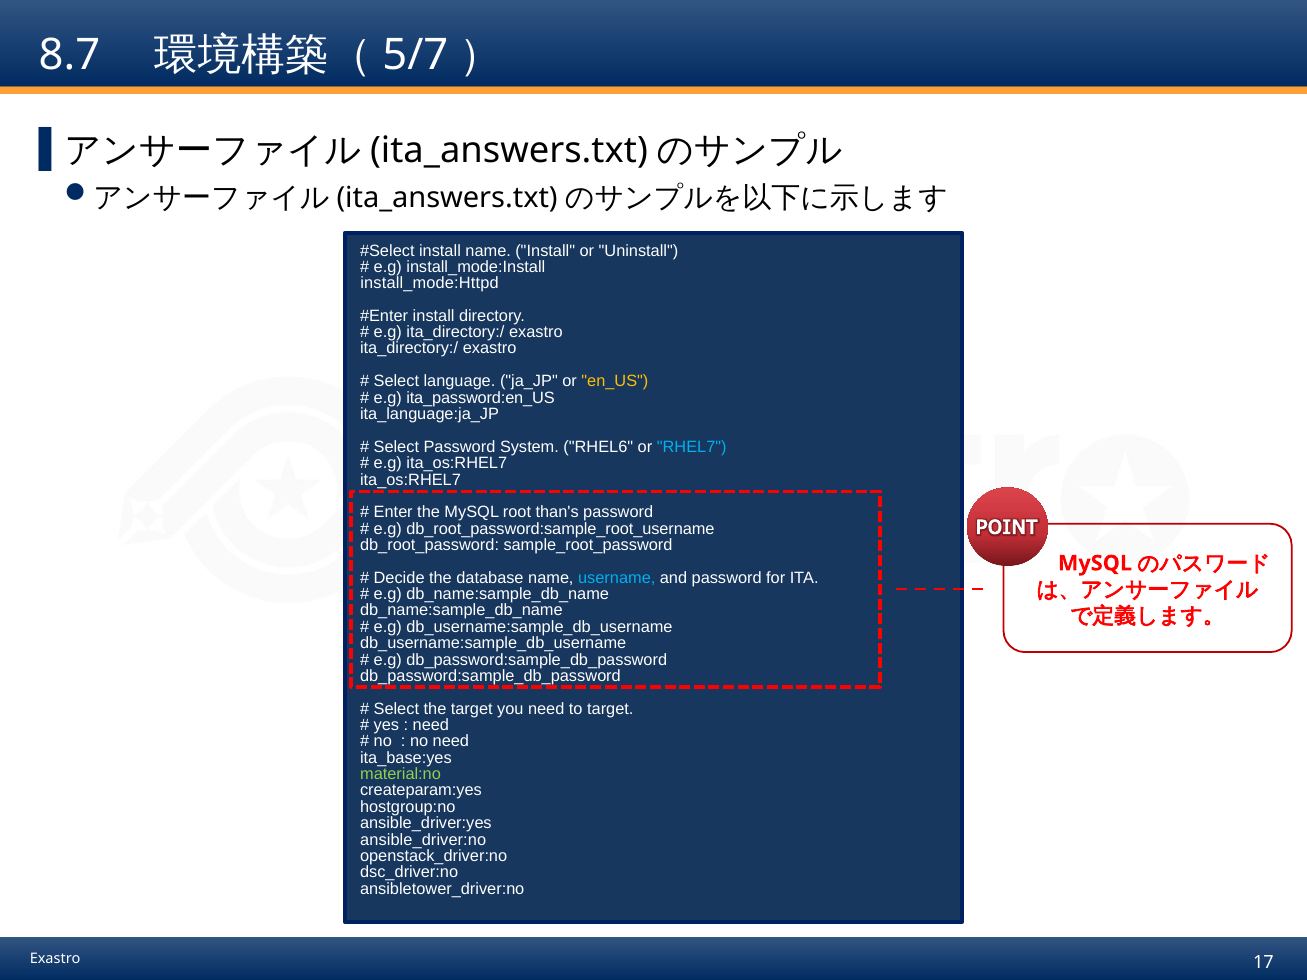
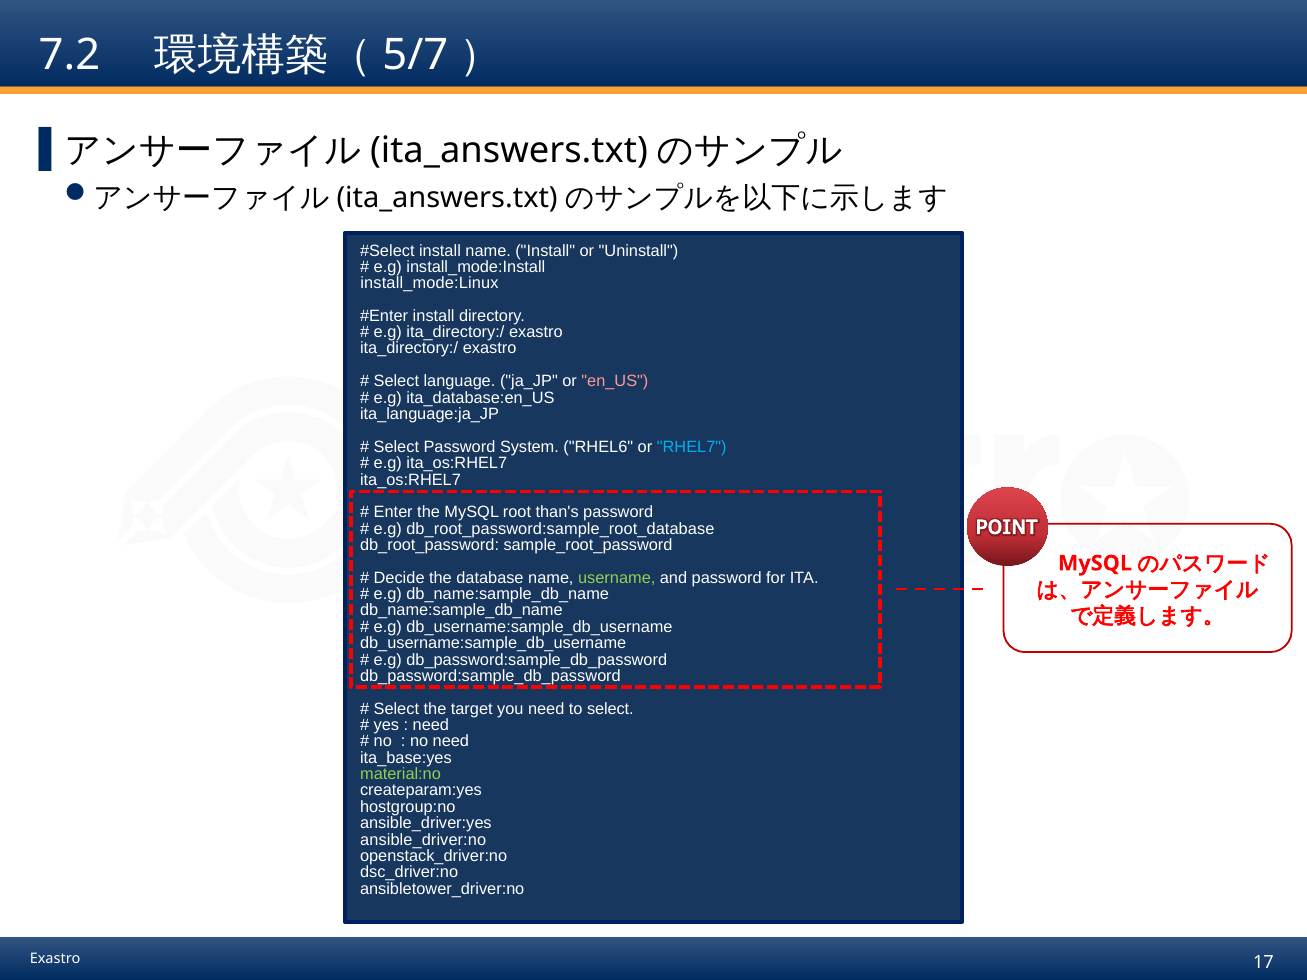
8.7: 8.7 -> 7.2 (69, 55)
install_mode:Httpd: install_mode:Httpd -> install_mode:Linux (430, 283)
en_US colour: yellow -> pink (615, 382)
ita_password:en_US: ita_password:en_US -> ita_database:en_US (480, 398)
db_root_password:sample_root_username: db_root_password:sample_root_username -> db_root_password:sample_root_database (560, 529)
username colour: light blue -> light green (617, 578)
to target: target -> select (610, 709)
